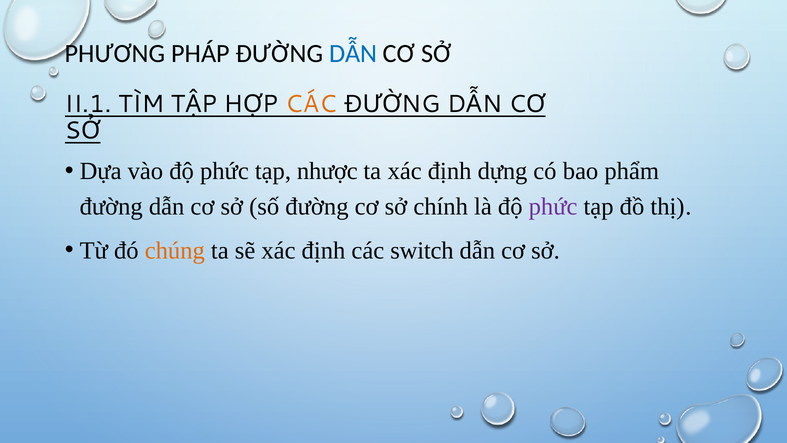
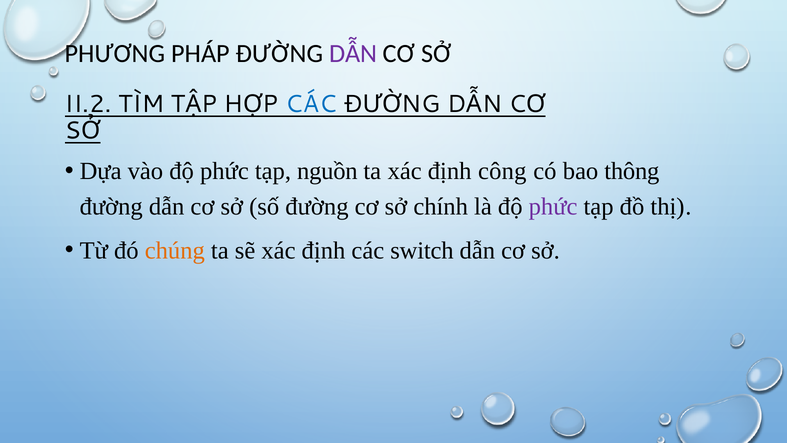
DẪN colour: blue -> purple (353, 54)
II.1: II.1 -> II.2 (88, 104)
CÁC colour: orange -> blue (311, 104)
nhược: nhược -> nguồn (327, 171)
dựng: dựng -> công (502, 171)
phẩm: phẩm -> thông (632, 171)
